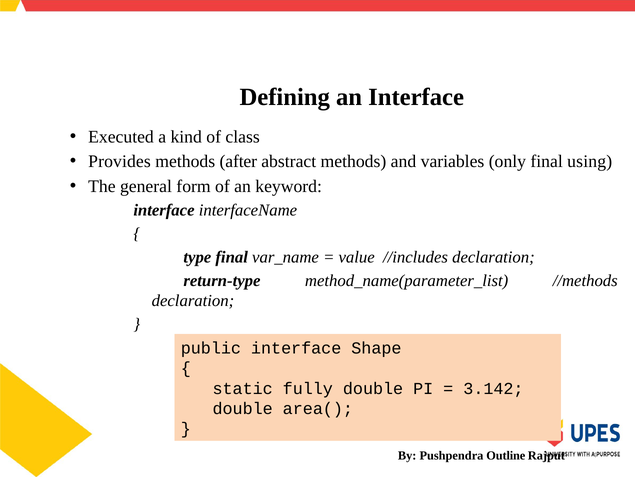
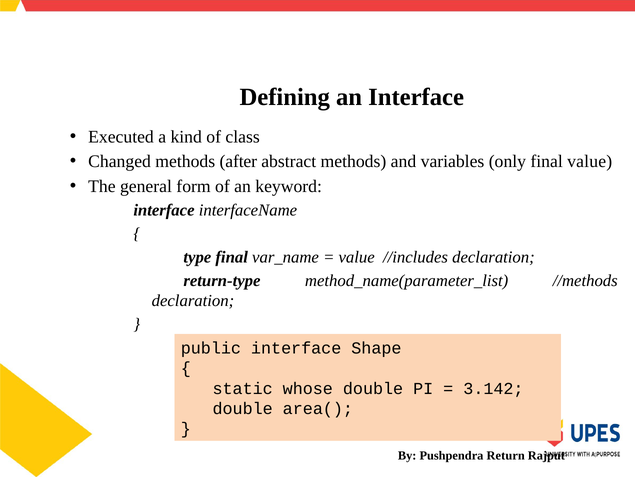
Provides: Provides -> Changed (120, 161)
final using: using -> value (590, 161)
fully: fully -> whose (308, 388)
Outline: Outline -> Return (506, 455)
